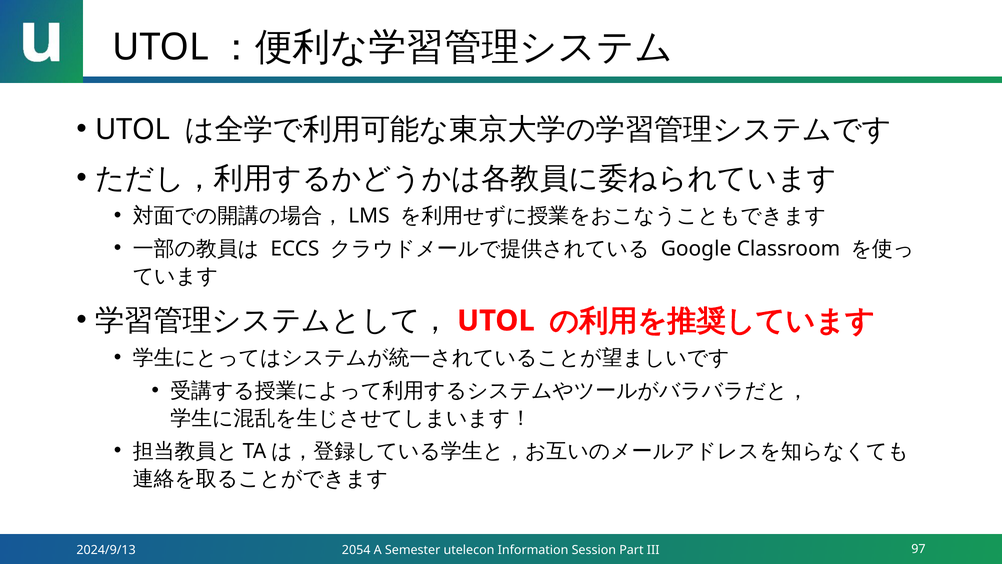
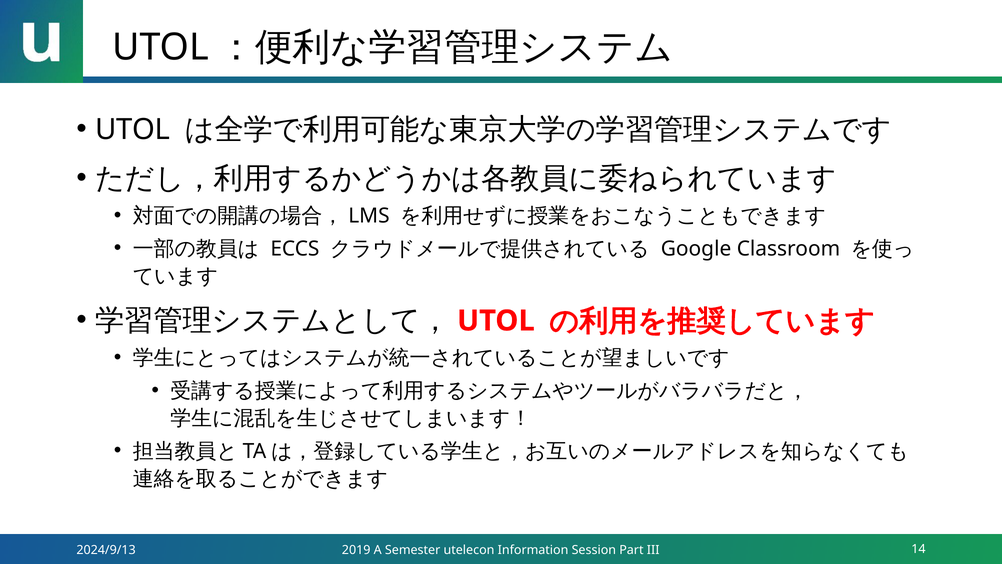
2054: 2054 -> 2019 (356, 550)
97: 97 -> 14 (918, 549)
